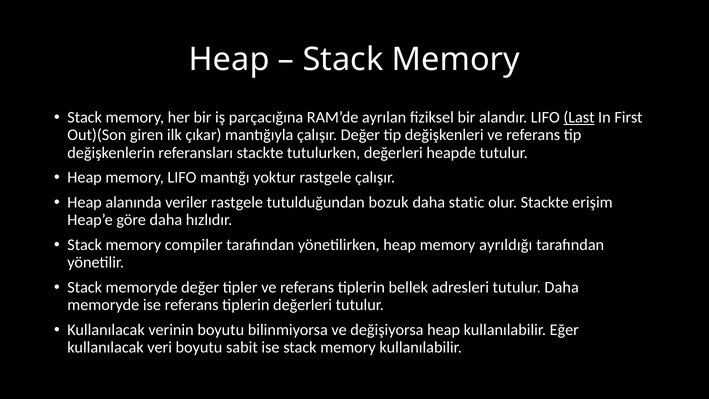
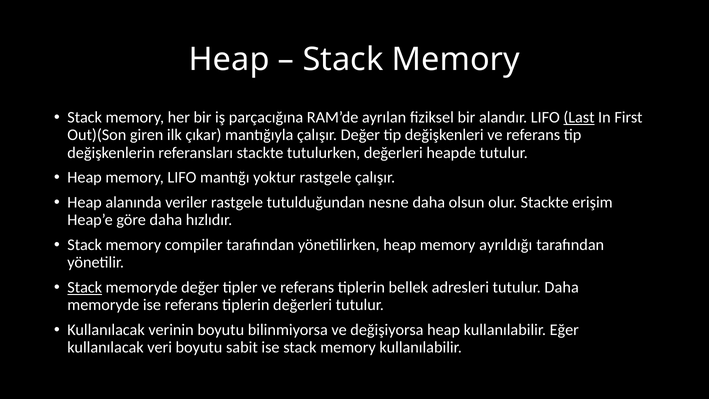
bozuk: bozuk -> nesne (389, 202)
static: static -> olsun (467, 202)
Stack underline: none -> present (85, 287)
